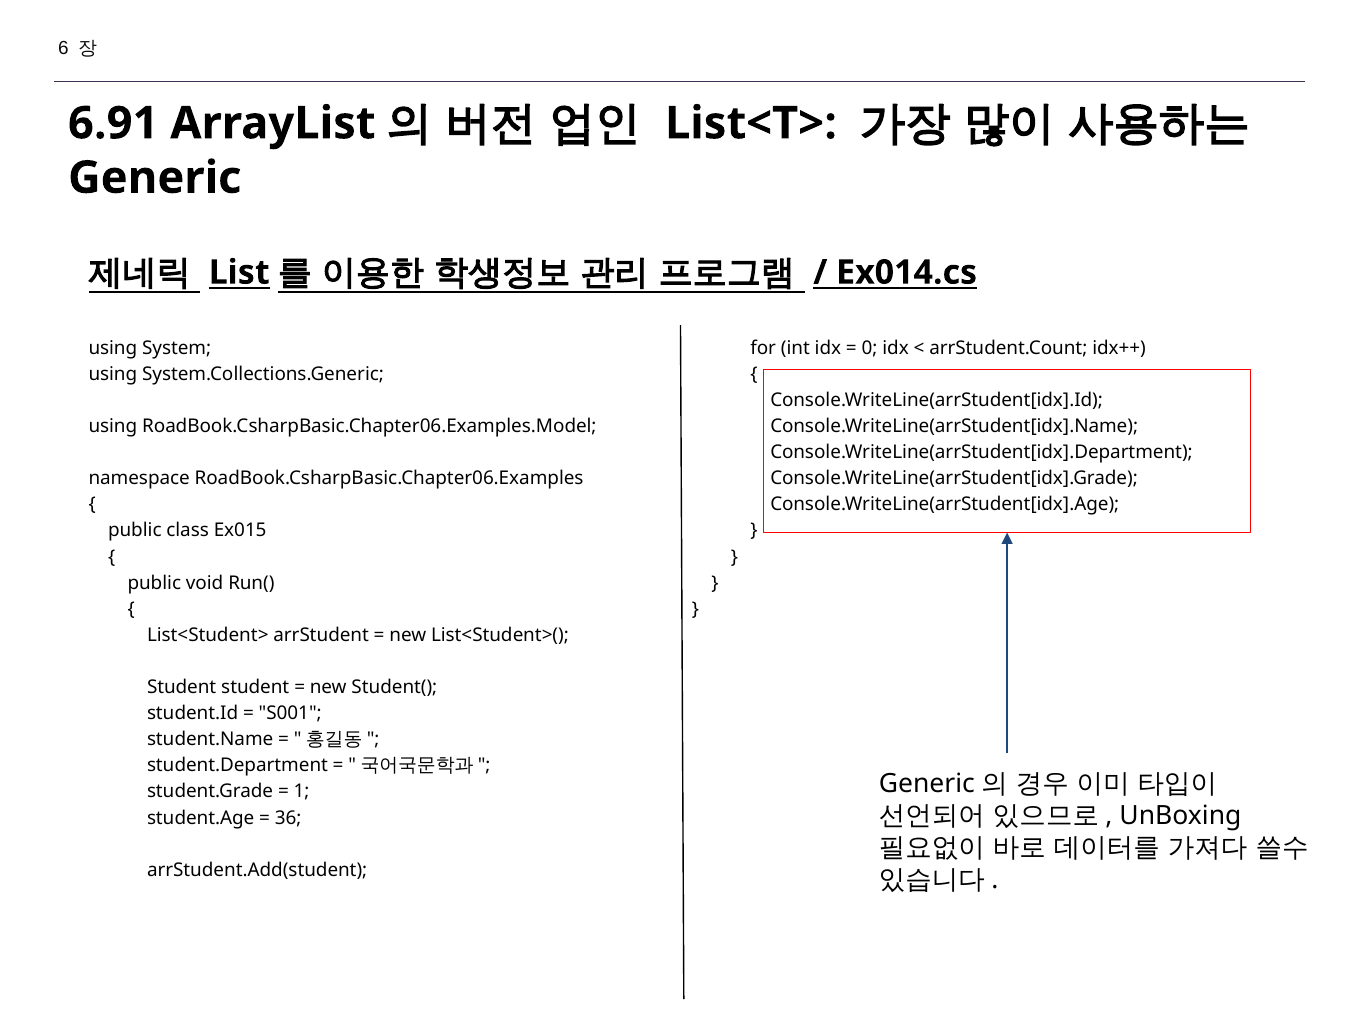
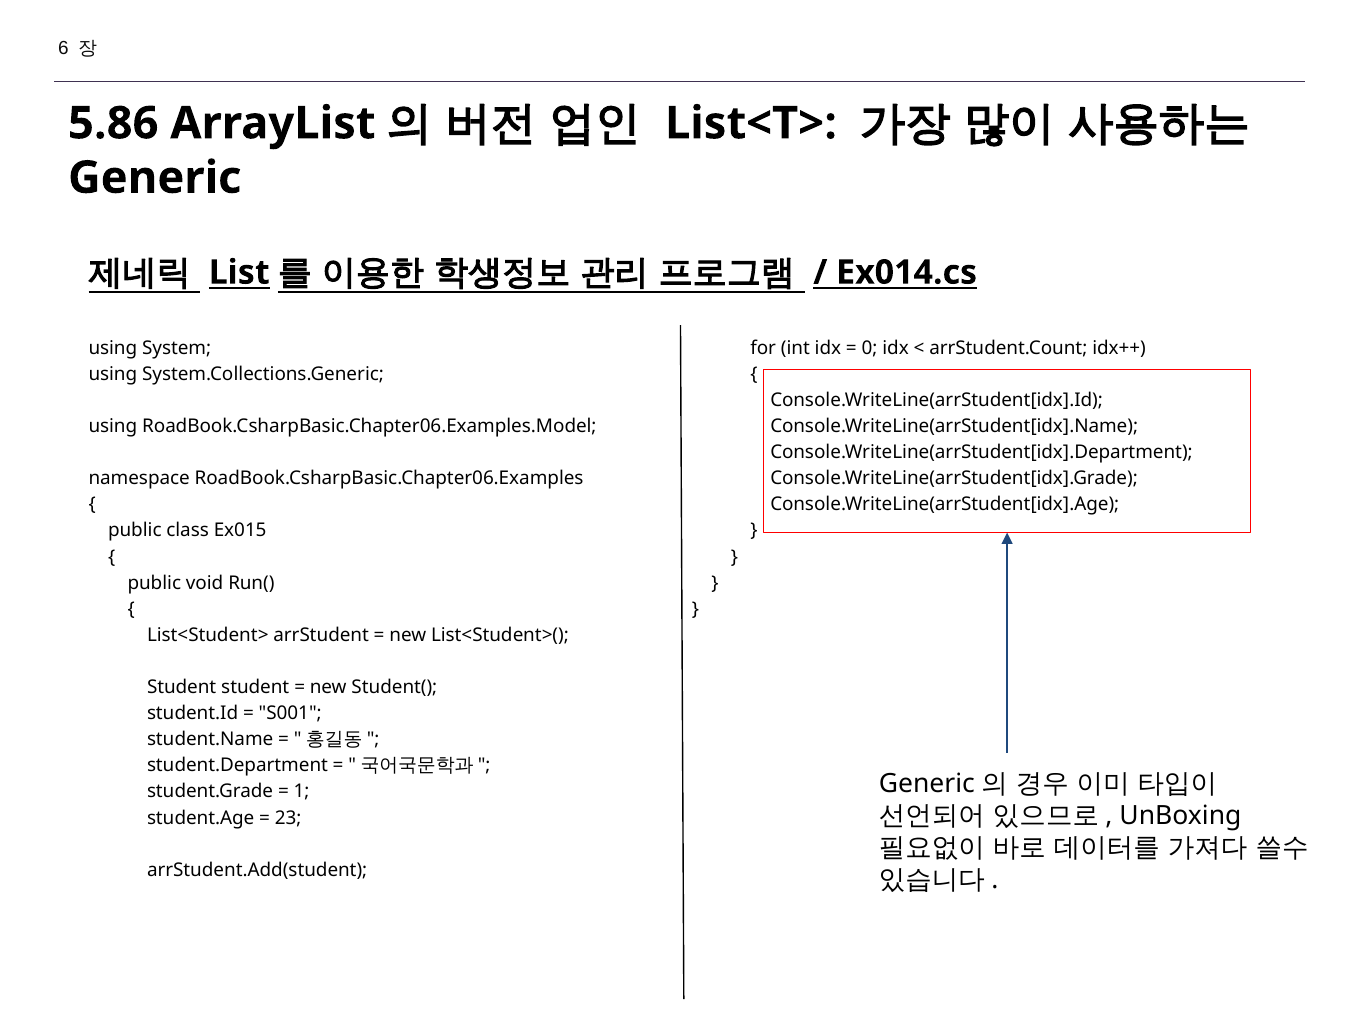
6.91: 6.91 -> 5.86 (113, 123)
36: 36 -> 23 (288, 818)
